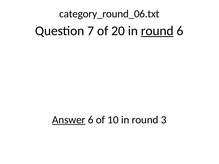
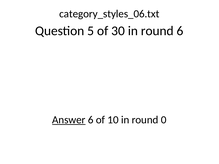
category_round_06.txt: category_round_06.txt -> category_styles_06.txt (109, 14)
7: 7 -> 5 (91, 31)
20: 20 -> 30 (118, 31)
round underline: present -> none (157, 31)
3: 3 -> 0 (164, 120)
